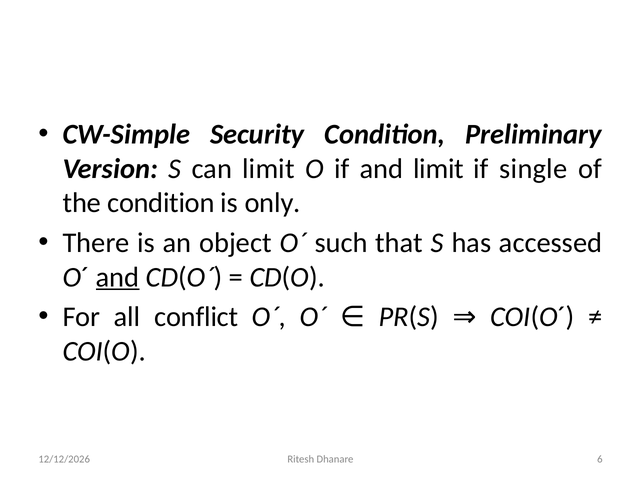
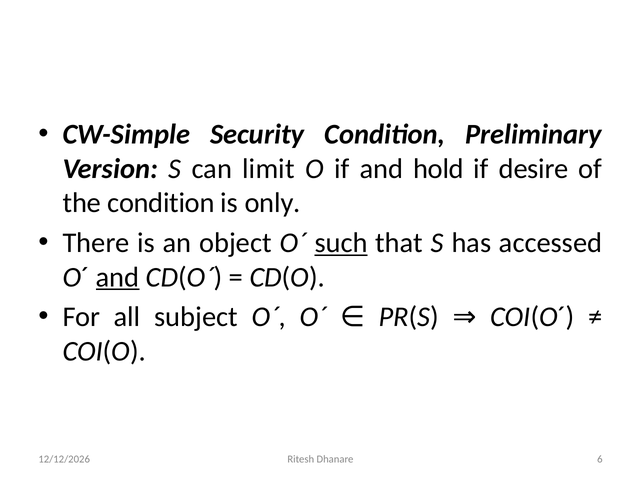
and limit: limit -> hold (438, 169)
single: single -> desire (534, 169)
such underline: none -> present (341, 243)
conflict: conflict -> subject (196, 317)
